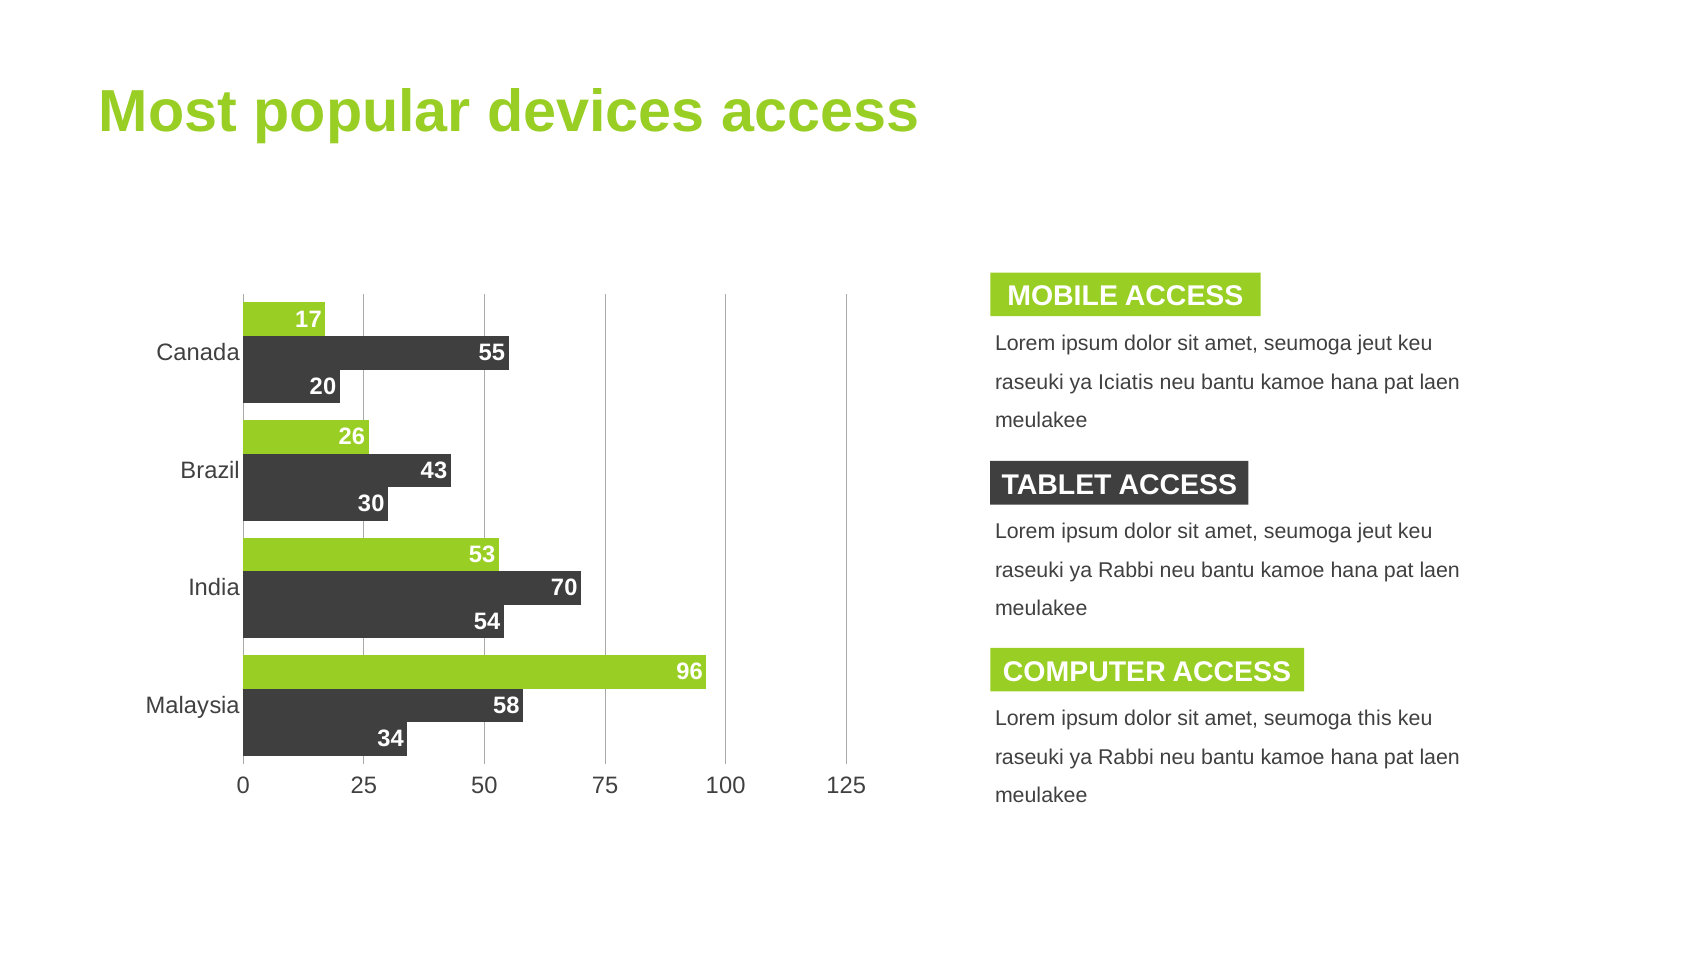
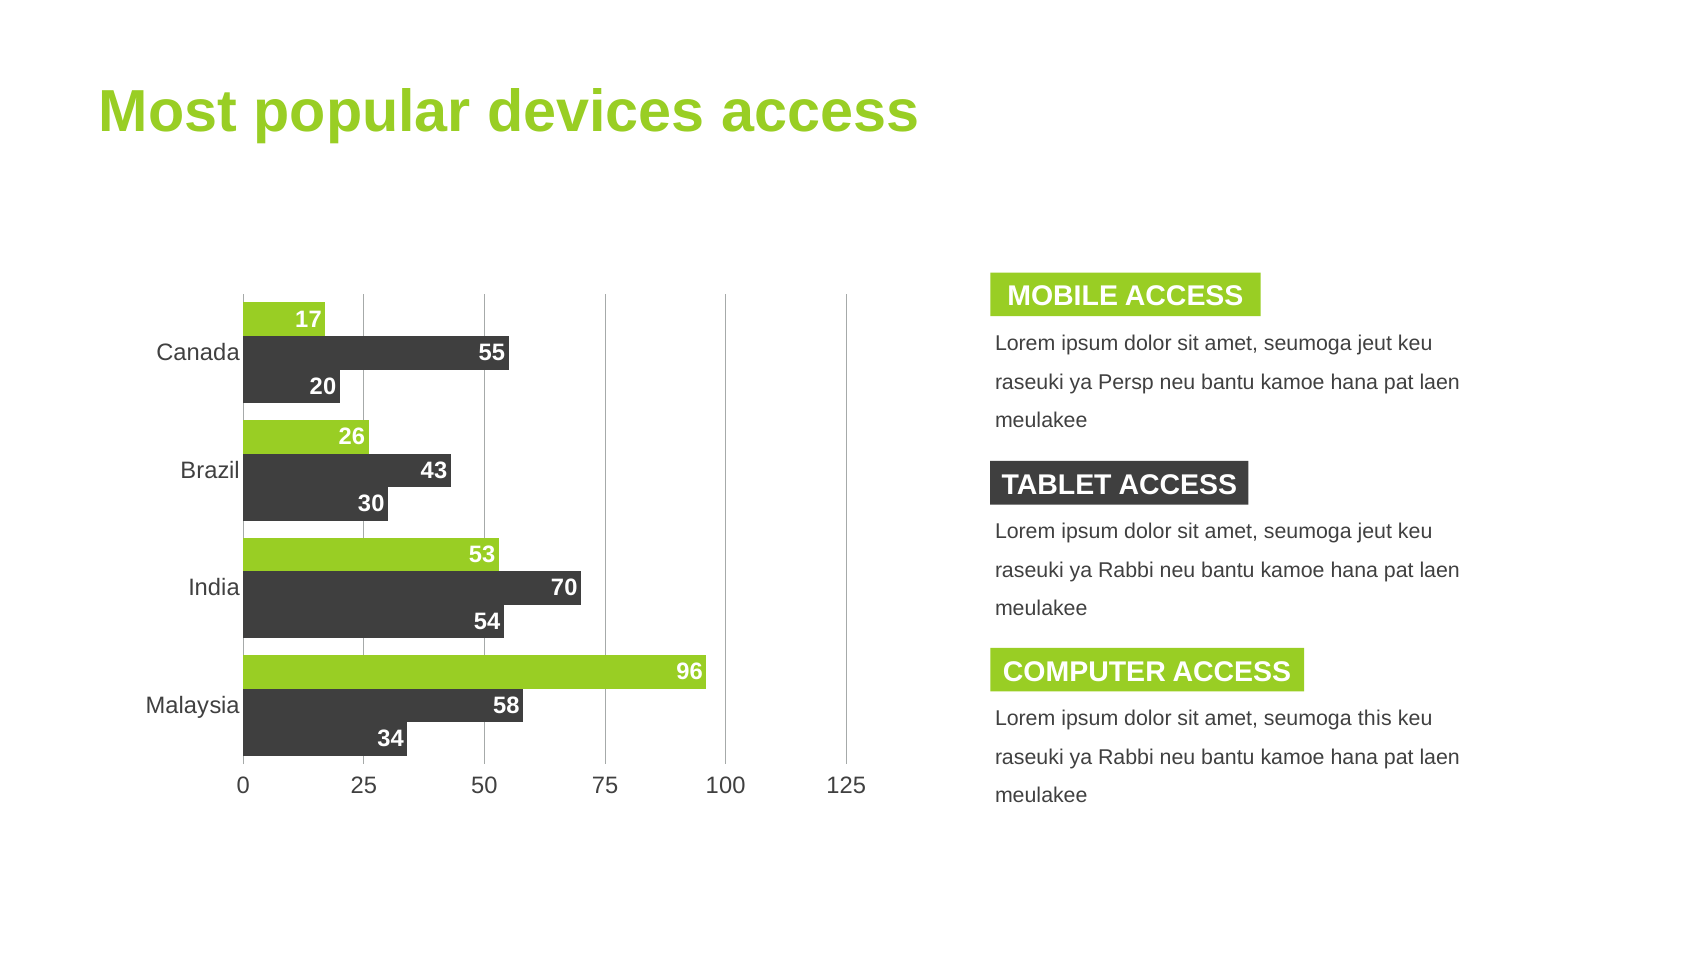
Iciatis: Iciatis -> Persp (1126, 382)
